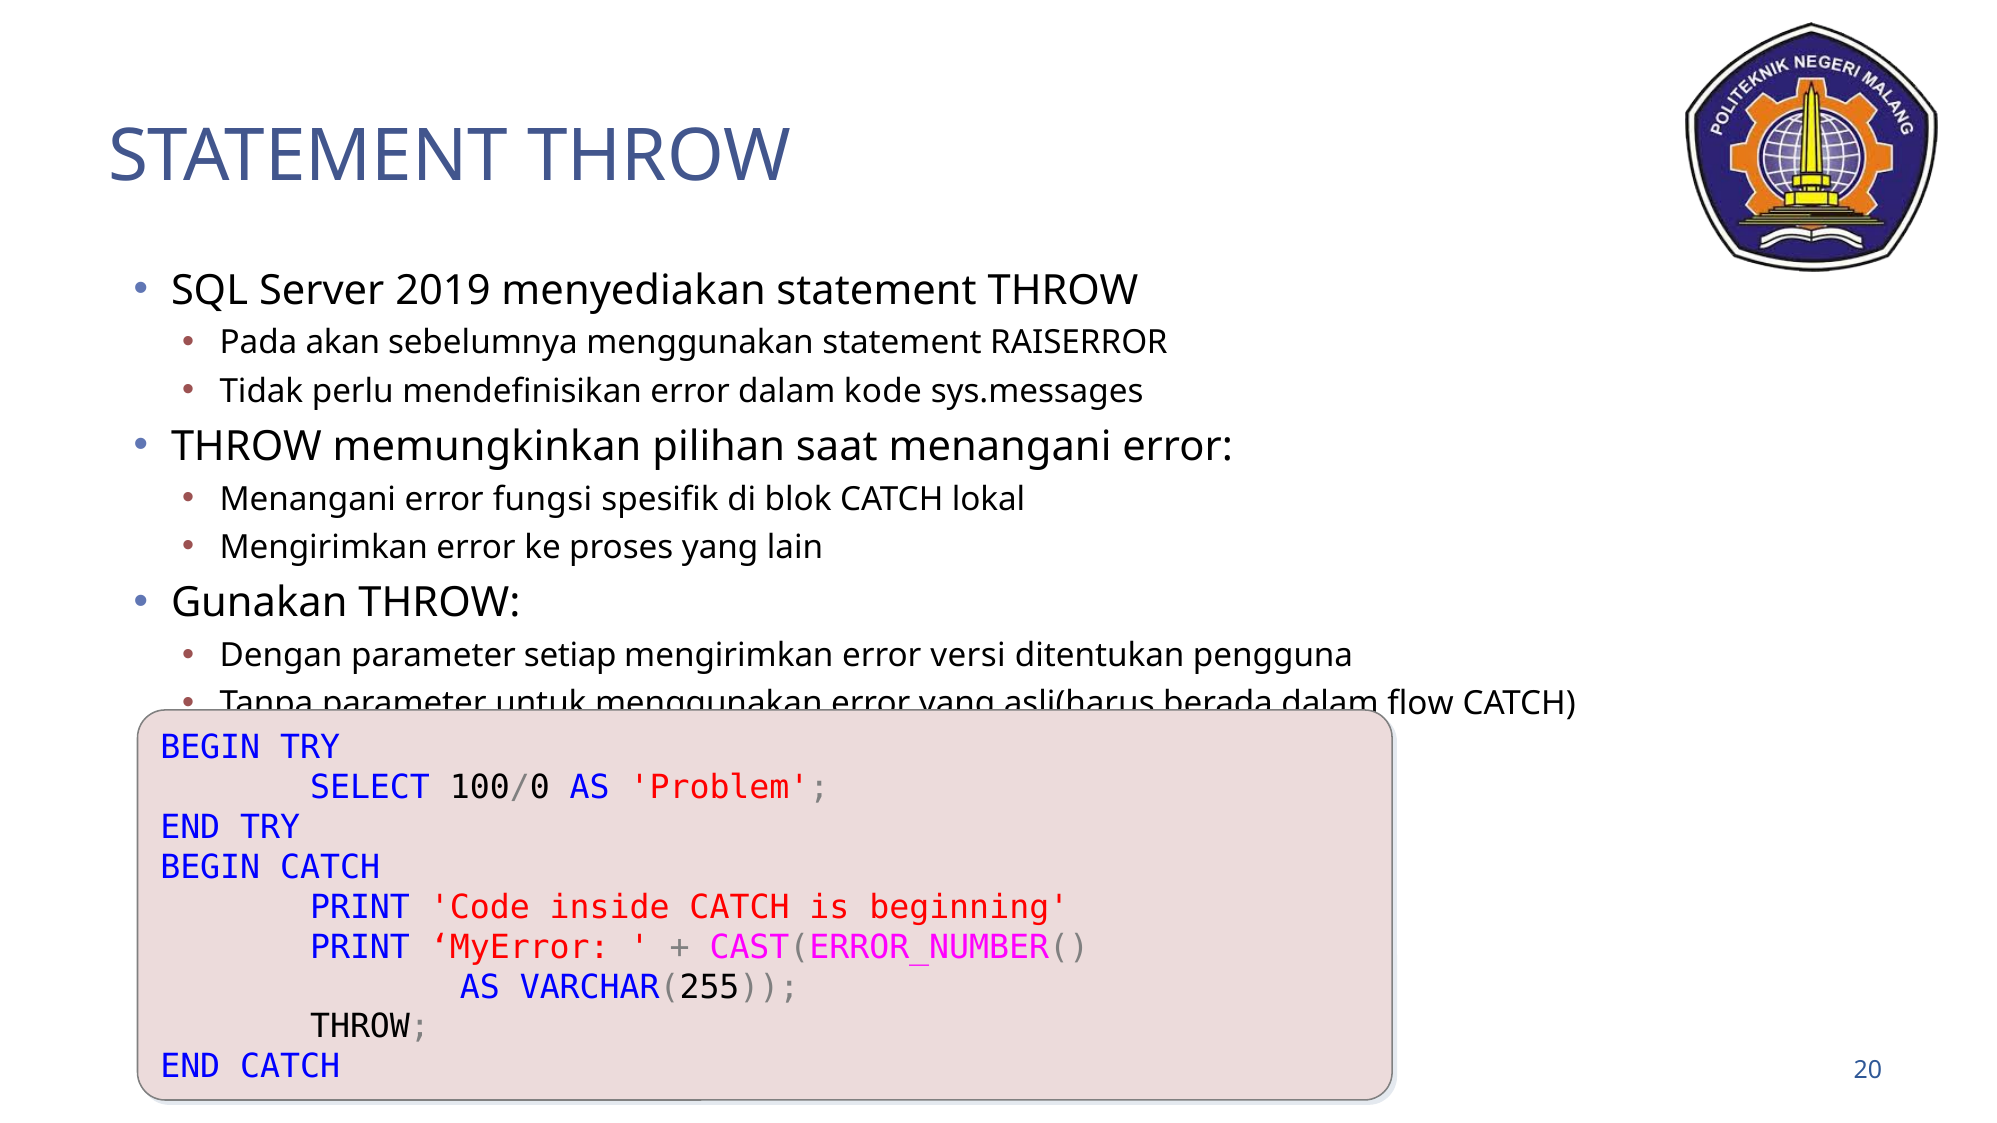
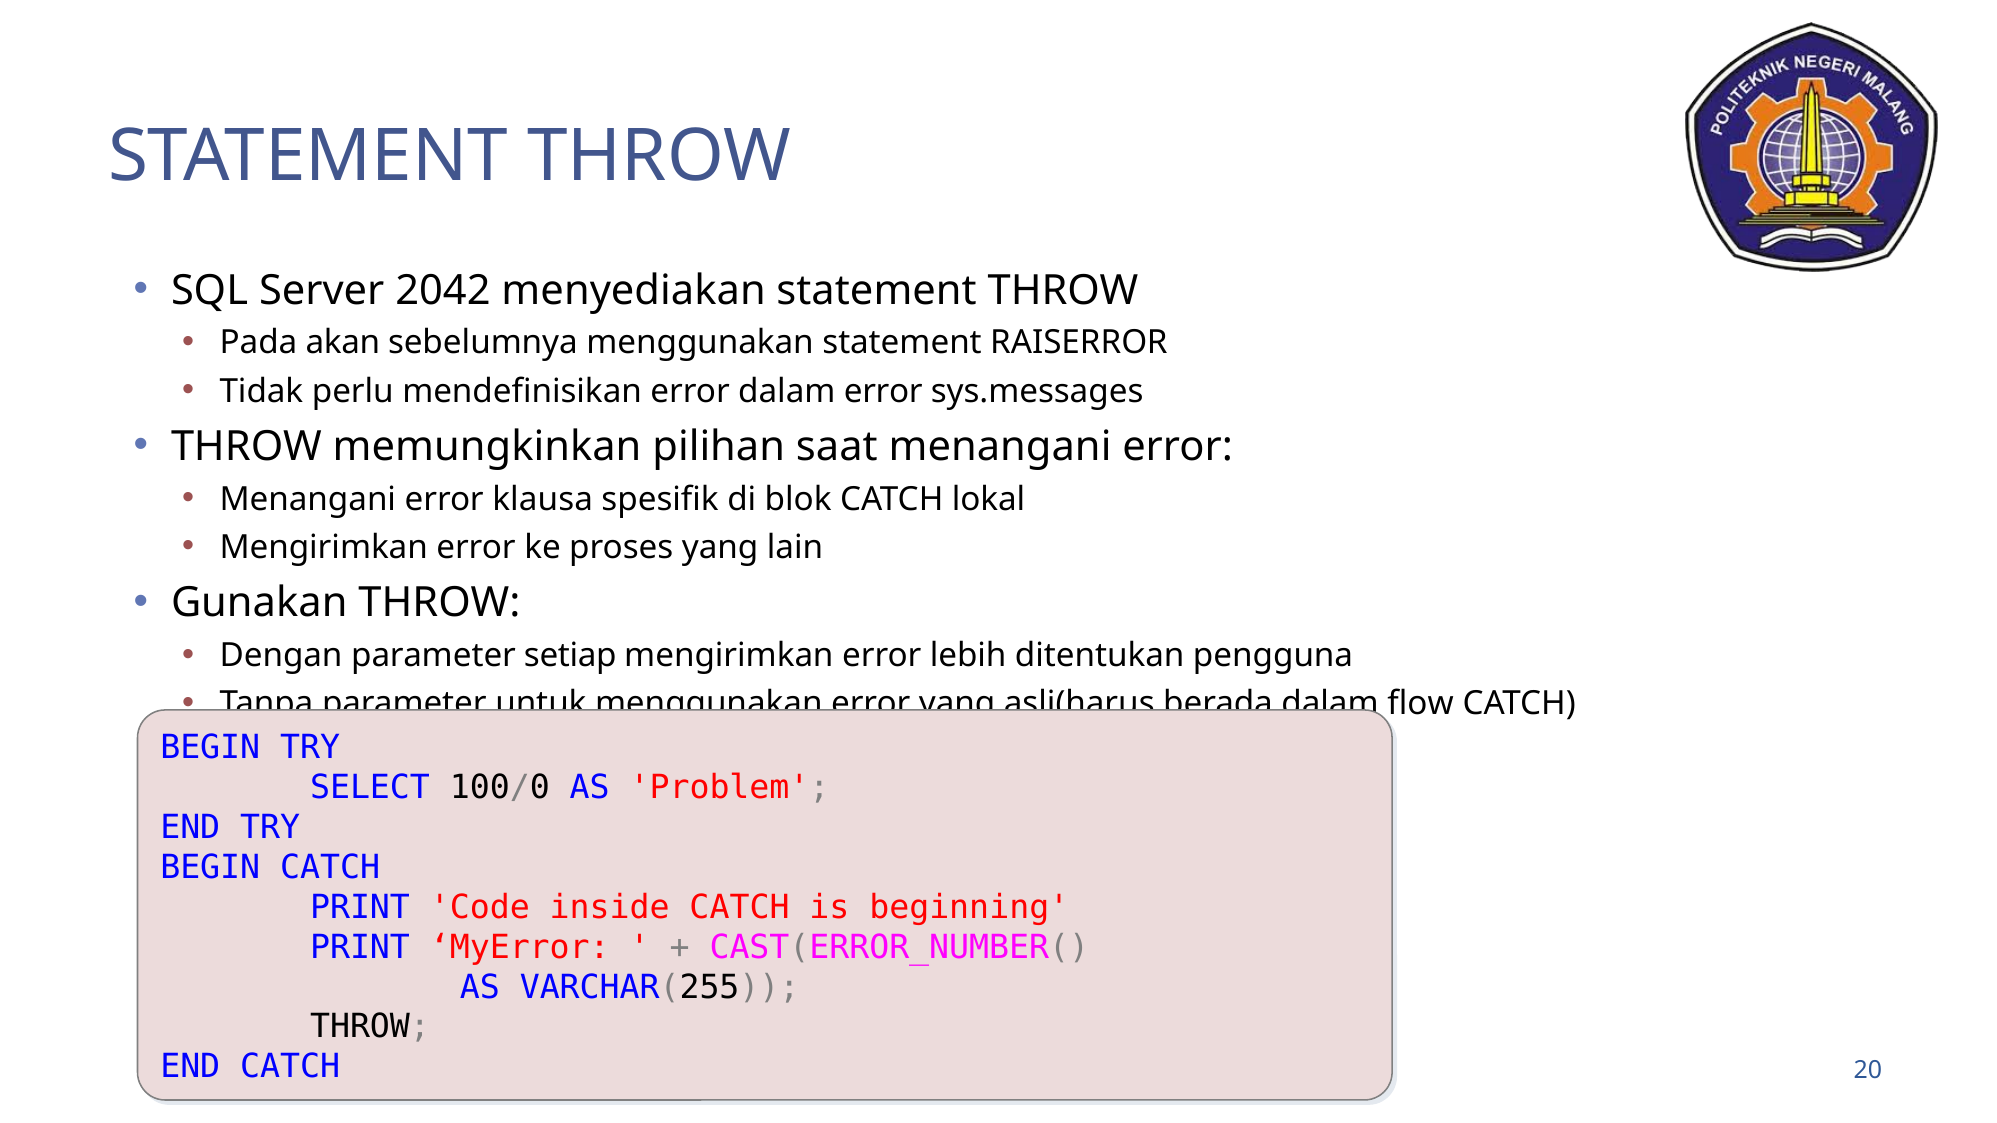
2019: 2019 -> 2042 (443, 290)
dalam kode: kode -> error (883, 391)
fungsi: fungsi -> klausa (543, 499)
versi: versi -> lebih (968, 656)
